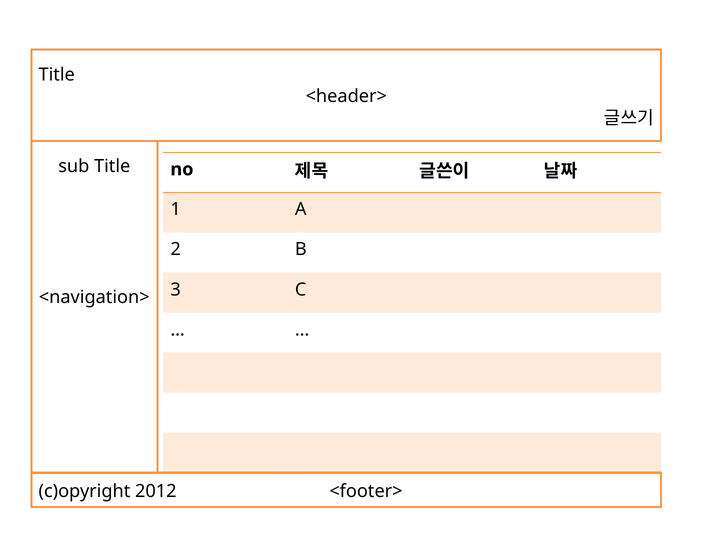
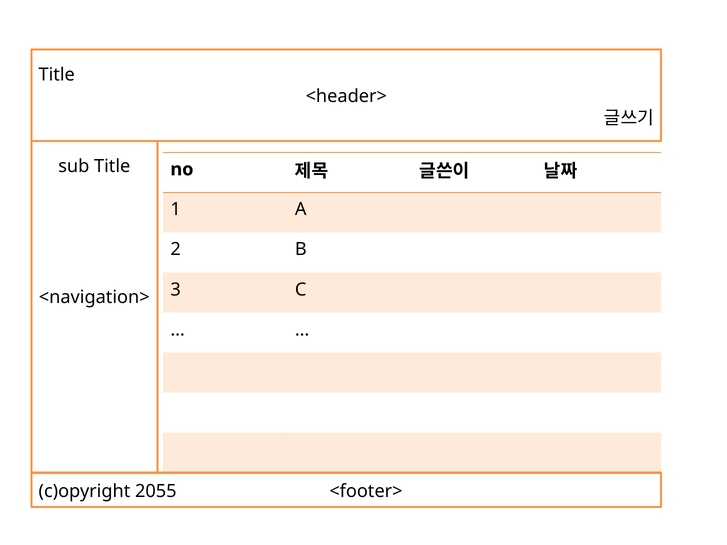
2012: 2012 -> 2055 (156, 491)
